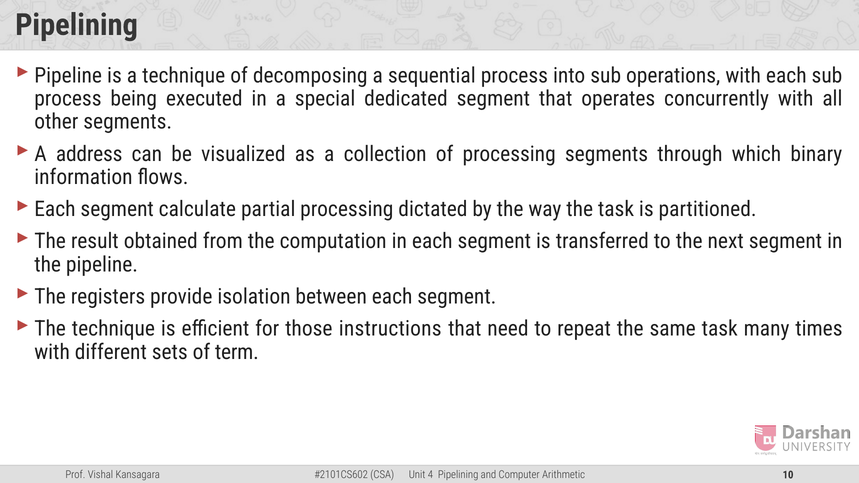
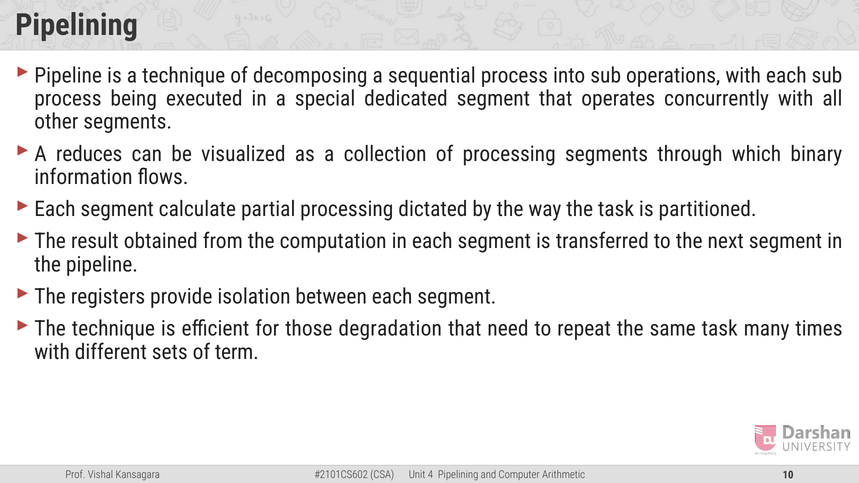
address: address -> reduces (89, 154)
instructions: instructions -> degradation (390, 329)
